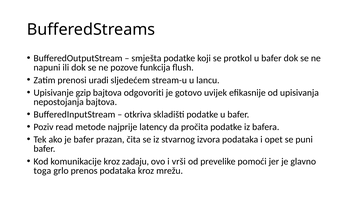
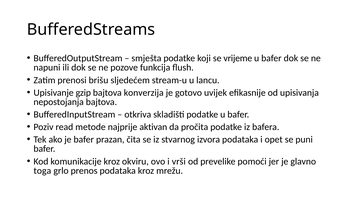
protkol: protkol -> vrijeme (238, 58)
uradi: uradi -> brišu (99, 80)
odgovoriti: odgovoriti -> konverzija (144, 93)
latency: latency -> aktivan (153, 127)
zadaju: zadaju -> okviru (135, 162)
